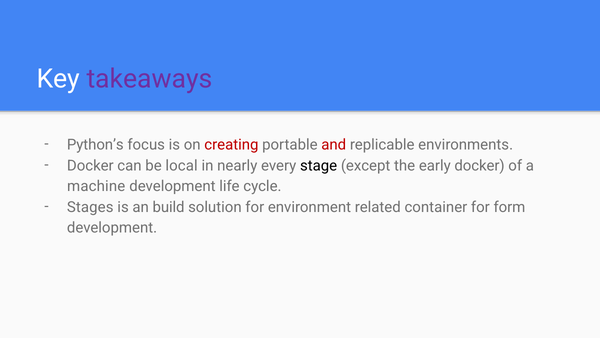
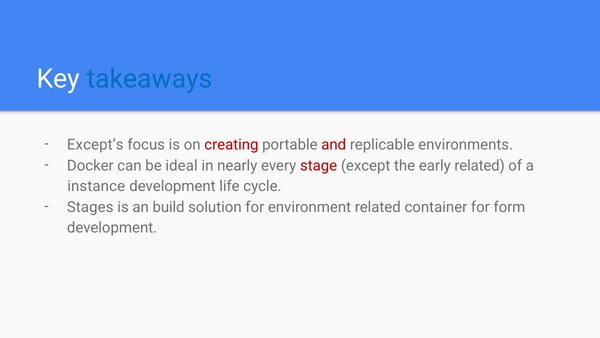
takeaways colour: purple -> blue (150, 79)
Python’s: Python’s -> Except’s (95, 145)
local: local -> ideal (182, 165)
stage colour: black -> red (319, 165)
early docker: docker -> related (480, 165)
machine: machine -> instance (96, 186)
